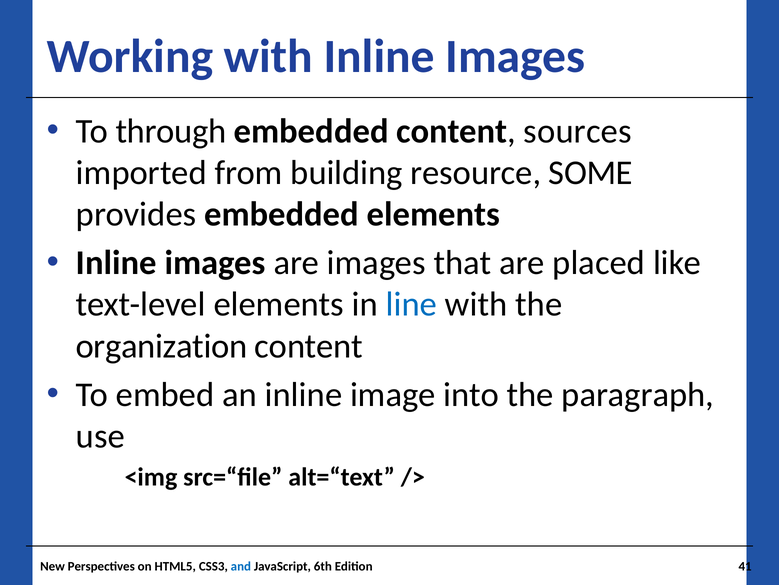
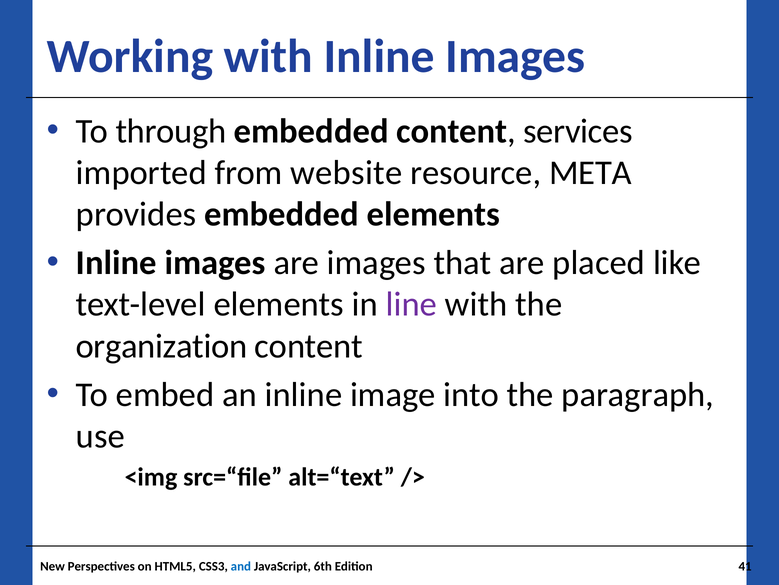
sources: sources -> services (578, 131)
building: building -> website (346, 173)
SOME: SOME -> META (591, 173)
line colour: blue -> purple (411, 304)
